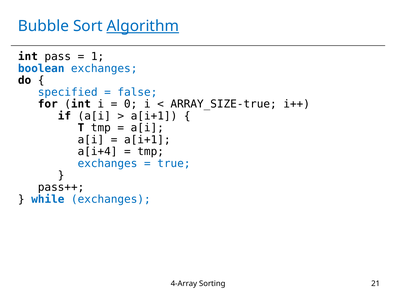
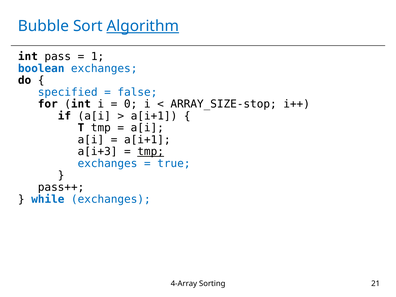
ARRAY_SIZE-true: ARRAY_SIZE-true -> ARRAY_SIZE-stop (224, 104)
a[i+4: a[i+4 -> a[i+3 (98, 152)
tmp underline: none -> present (151, 152)
